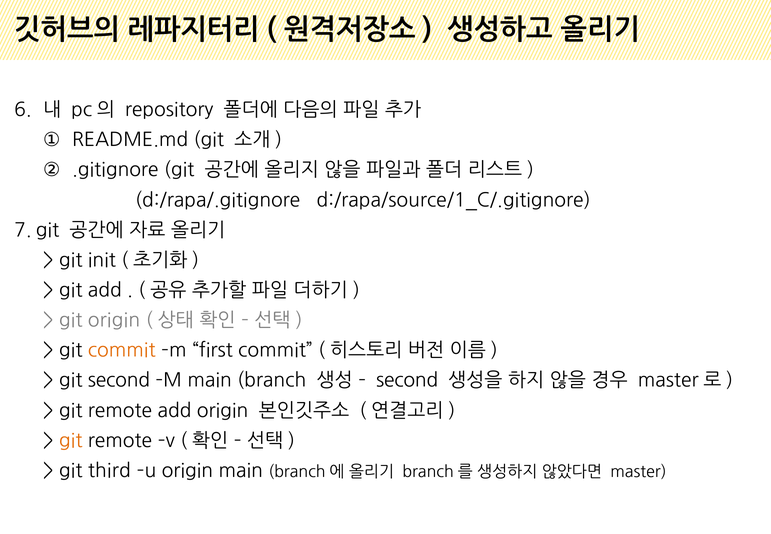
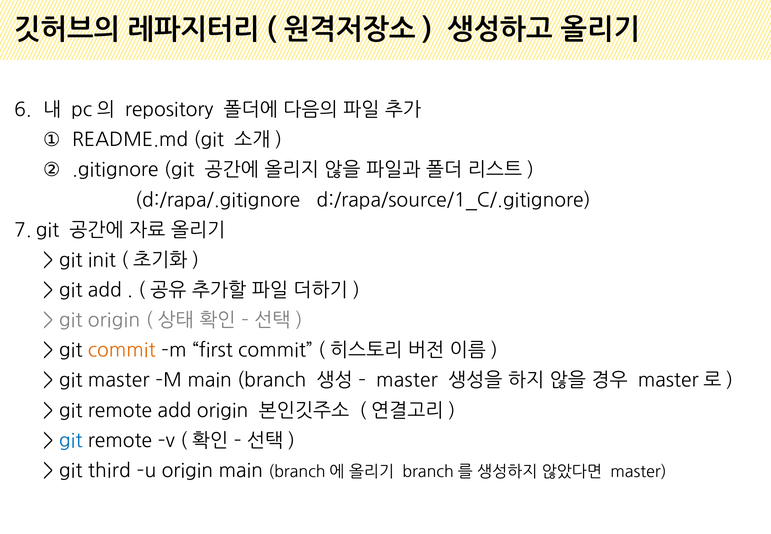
git second: second -> master (119, 380)
second: second -> master (407, 380)
git colour: orange -> blue (71, 441)
